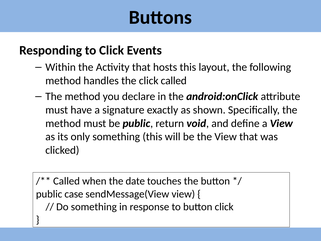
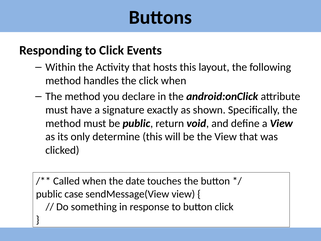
click called: called -> when (174, 81)
only something: something -> determine (116, 137)
